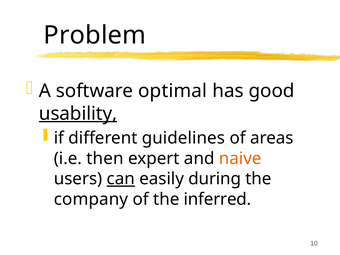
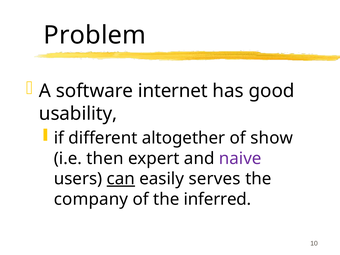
optimal: optimal -> internet (173, 91)
usability underline: present -> none (78, 114)
guidelines: guidelines -> altogether (184, 138)
areas: areas -> show (272, 138)
naive colour: orange -> purple (240, 158)
during: during -> serves (215, 179)
